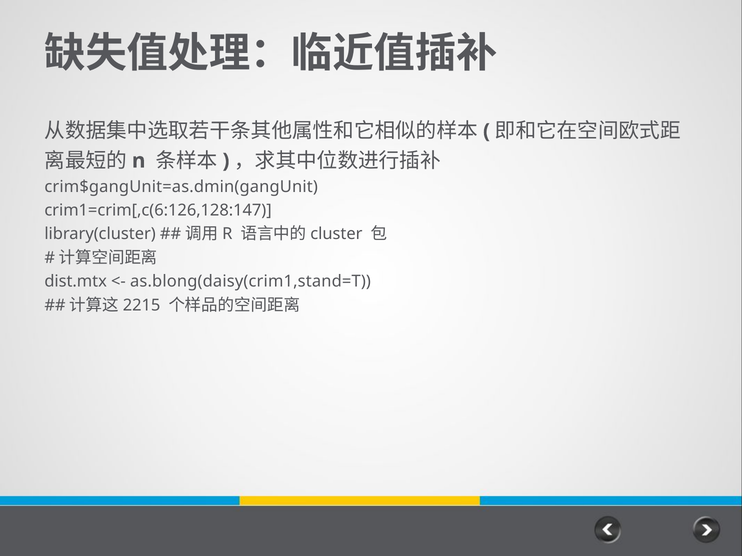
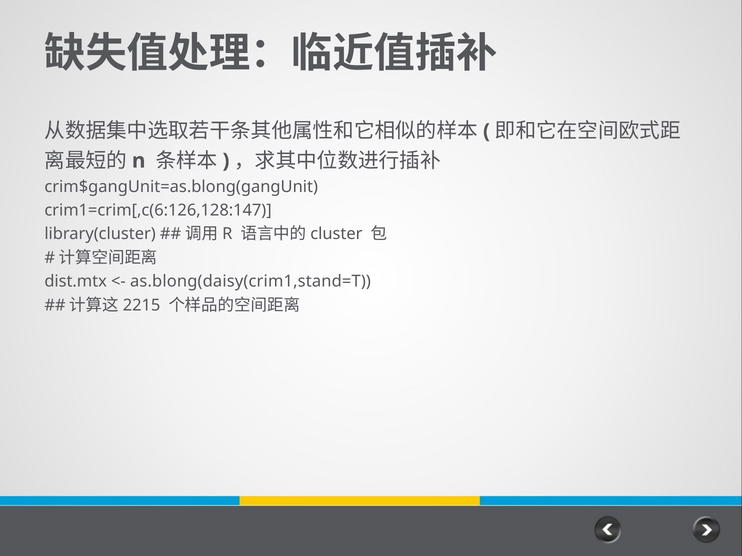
crim$gangUnit=as.dmin(gangUnit: crim$gangUnit=as.dmin(gangUnit -> crim$gangUnit=as.blong(gangUnit (181, 187)
